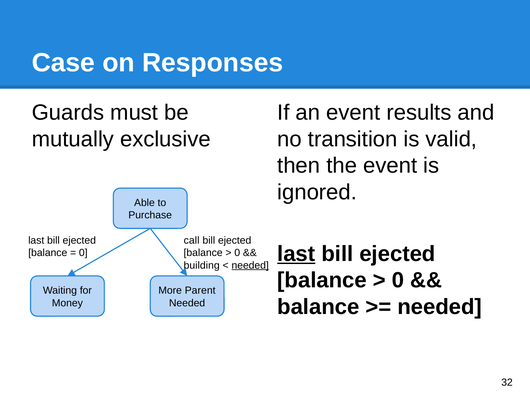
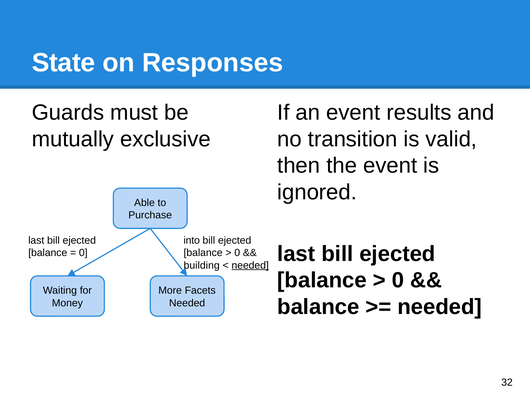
Case: Case -> State (64, 63)
call: call -> into (192, 241)
last underline: present -> none (296, 254)
Parent: Parent -> Facets (200, 291)
